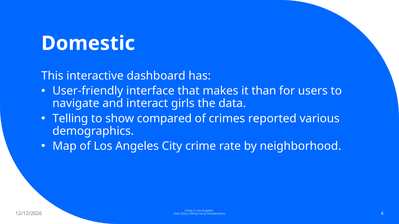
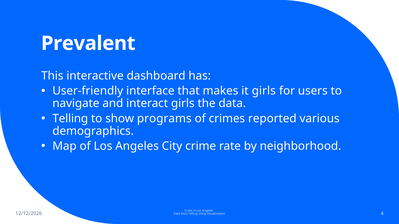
Domestic: Domestic -> Prevalent (88, 43)
it than: than -> girls (264, 91)
compared: compared -> programs (164, 119)
